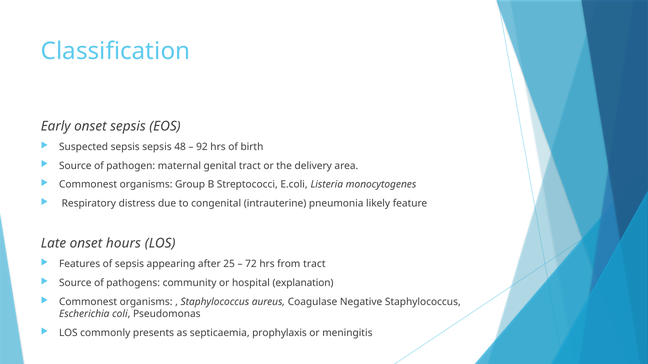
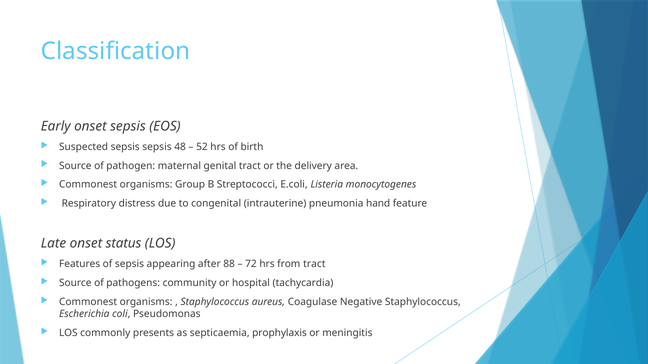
92: 92 -> 52 (202, 147)
likely: likely -> hand (378, 204)
hours: hours -> status (124, 244)
25: 25 -> 88 (229, 264)
explanation: explanation -> tachycardia (303, 283)
